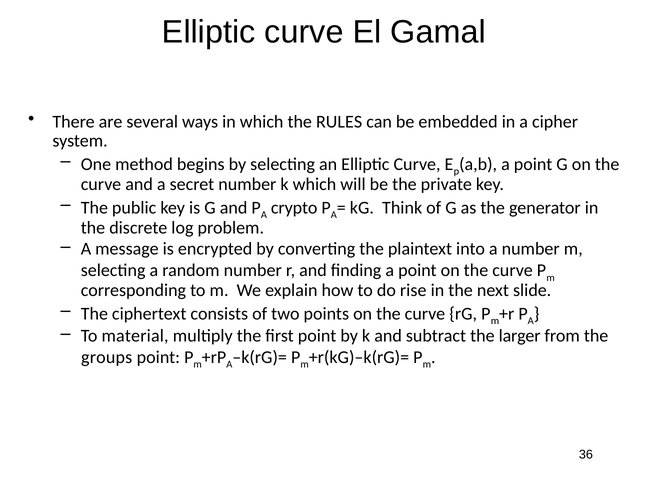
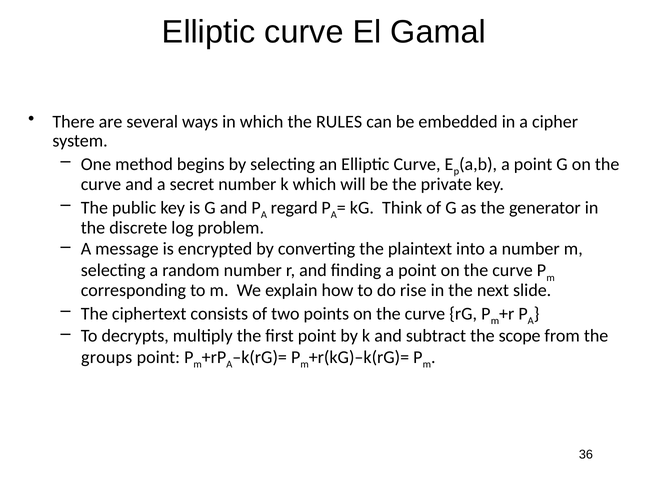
crypto: crypto -> regard (294, 208)
material: material -> decrypts (135, 336)
larger: larger -> scope (520, 336)
